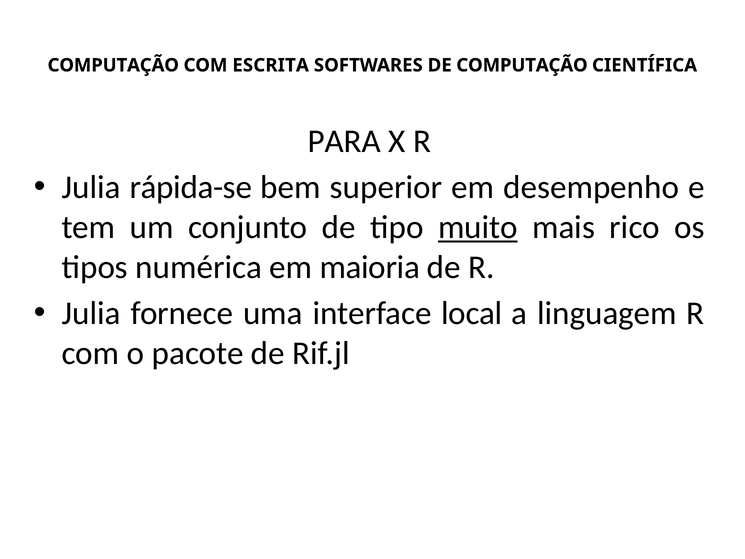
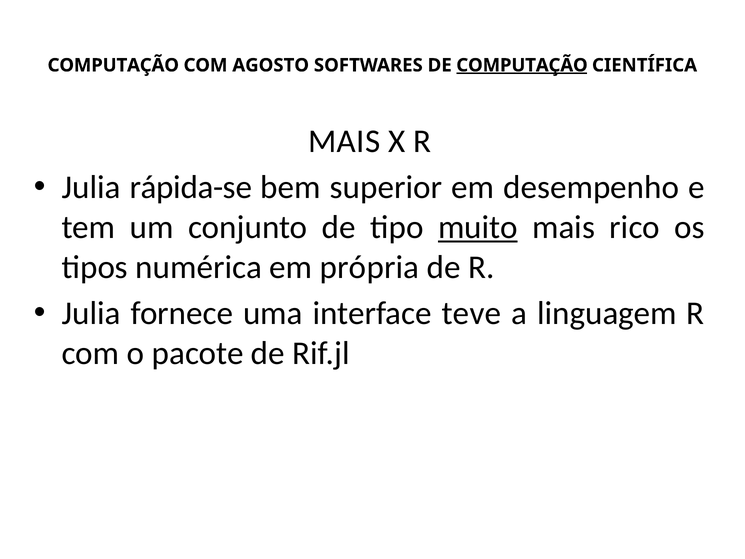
ESCRITA: ESCRITA -> AGOSTO (271, 65)
COMPUTAÇÃO underline: none -> present (522, 65)
PARA: PARA -> MAIS (344, 141)
maioria: maioria -> própria (370, 267)
local: local -> teve (471, 313)
